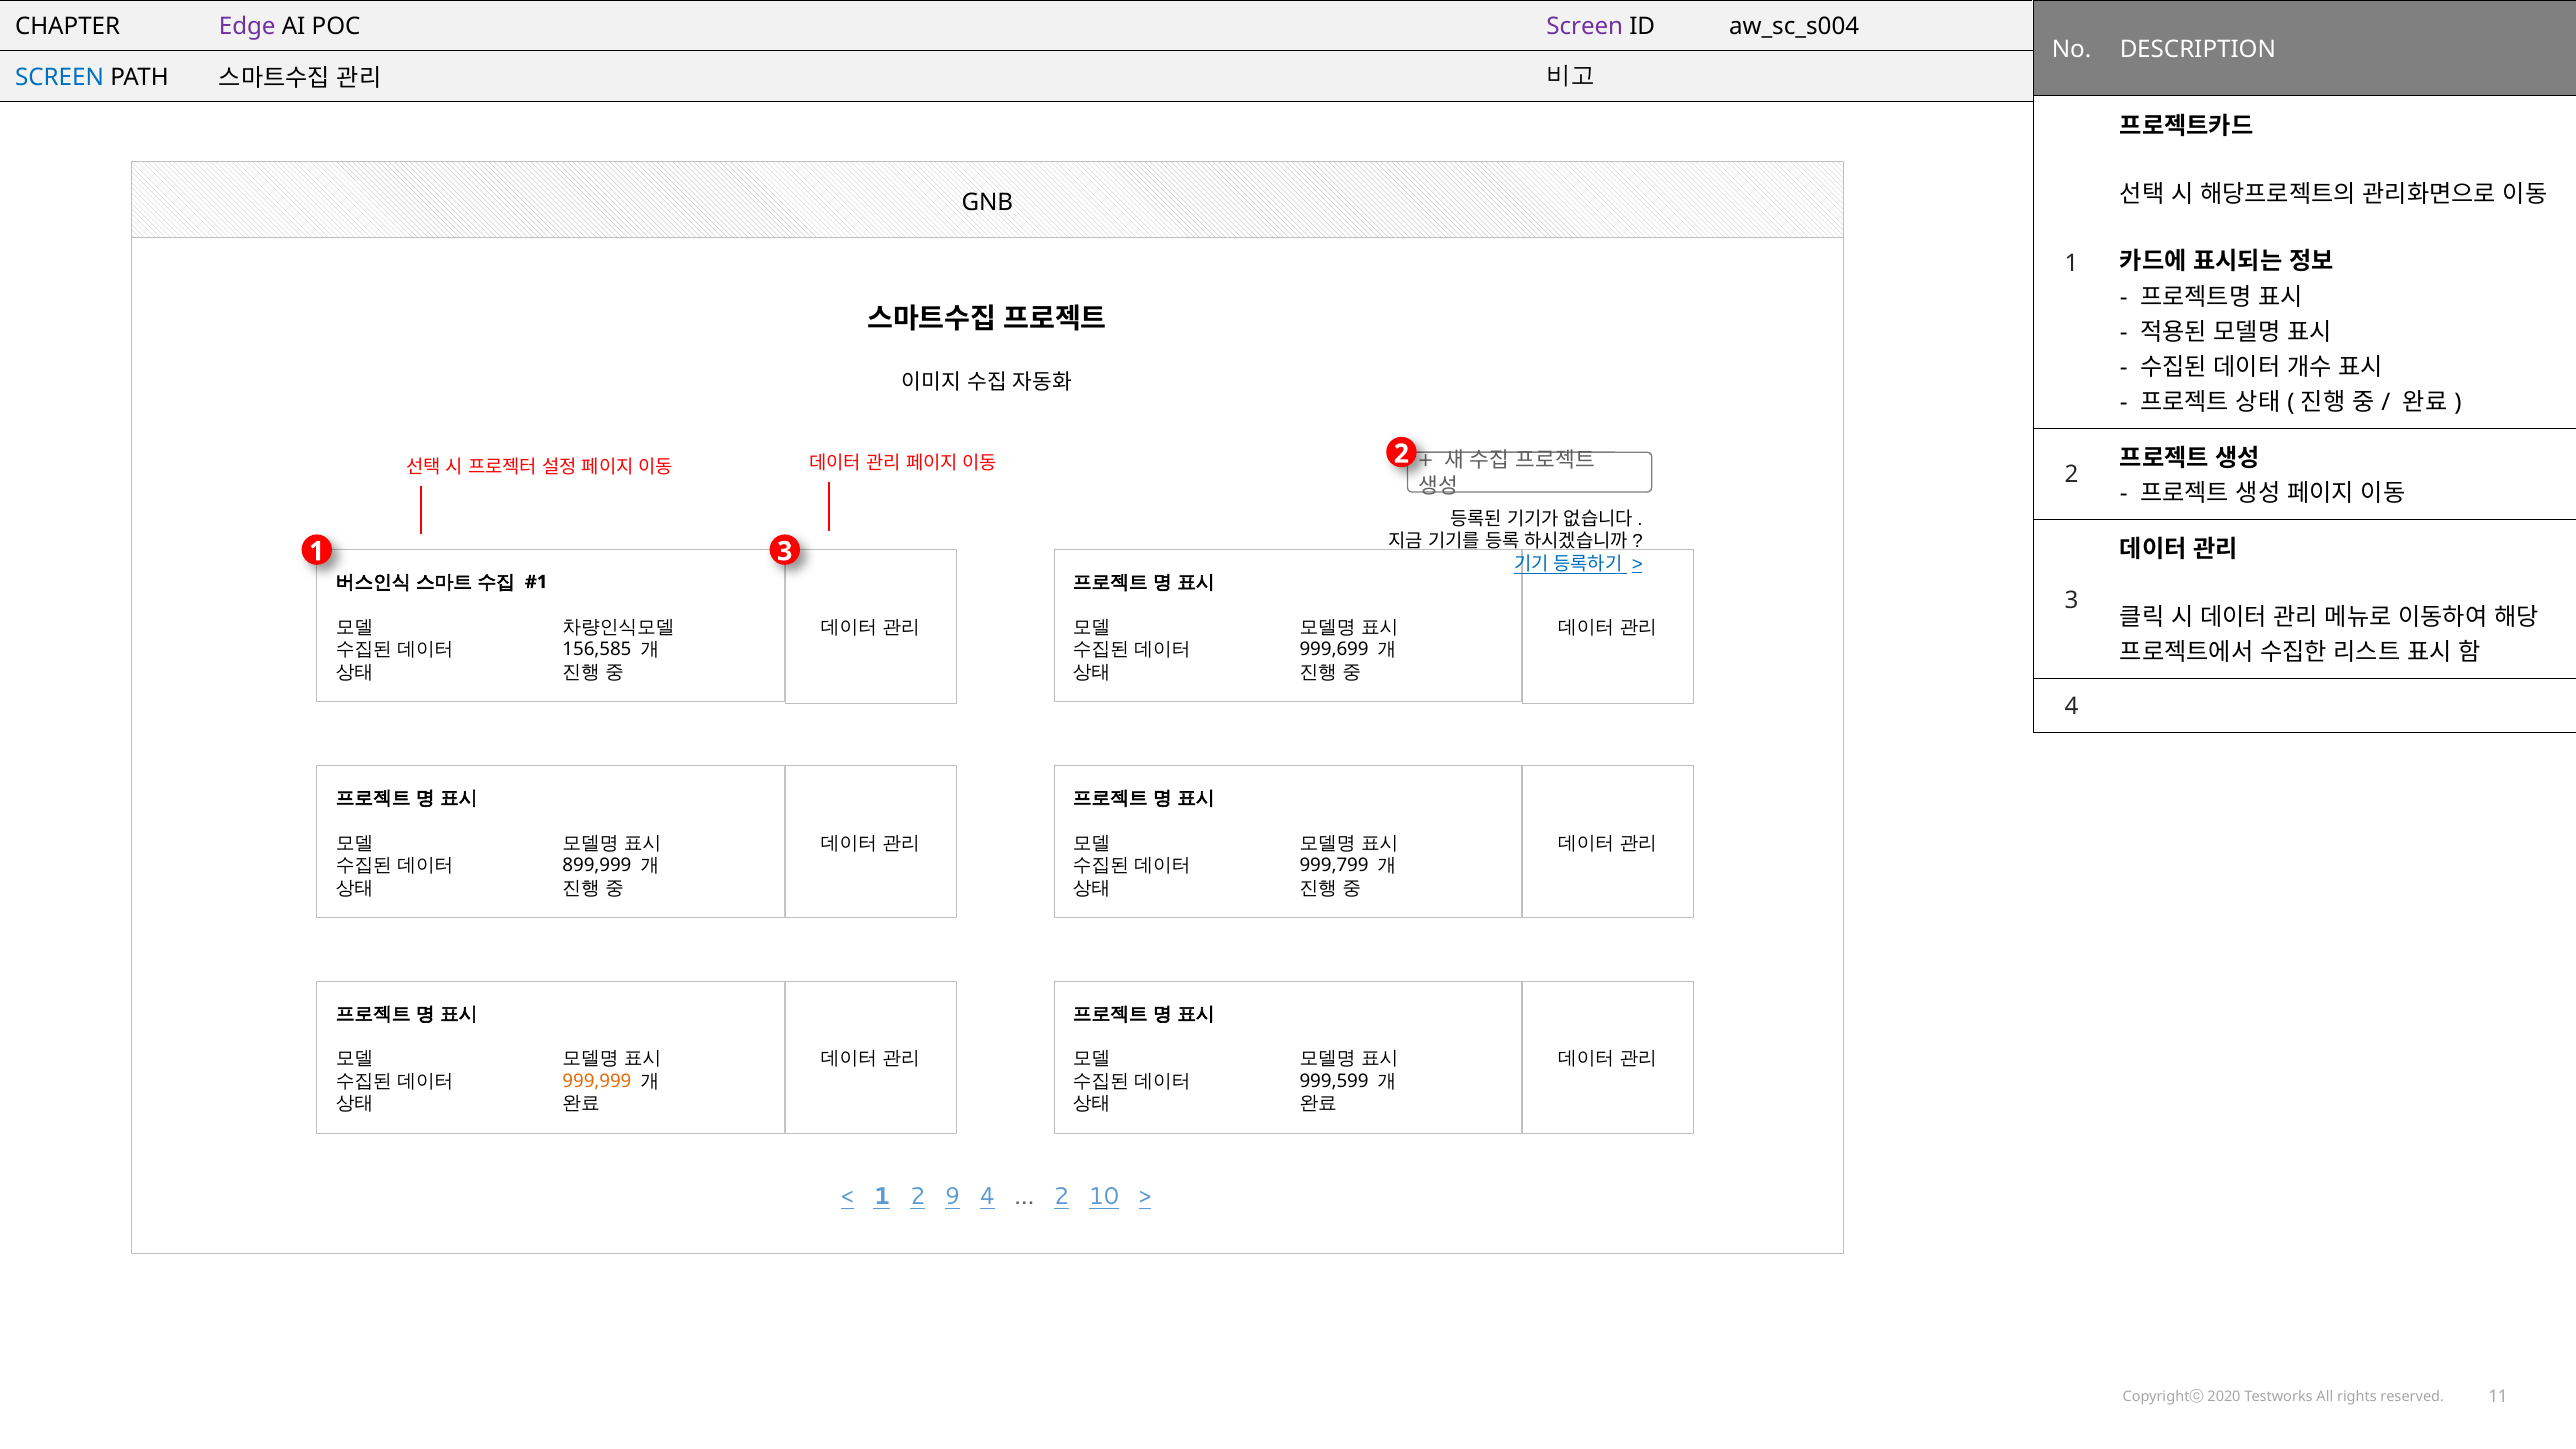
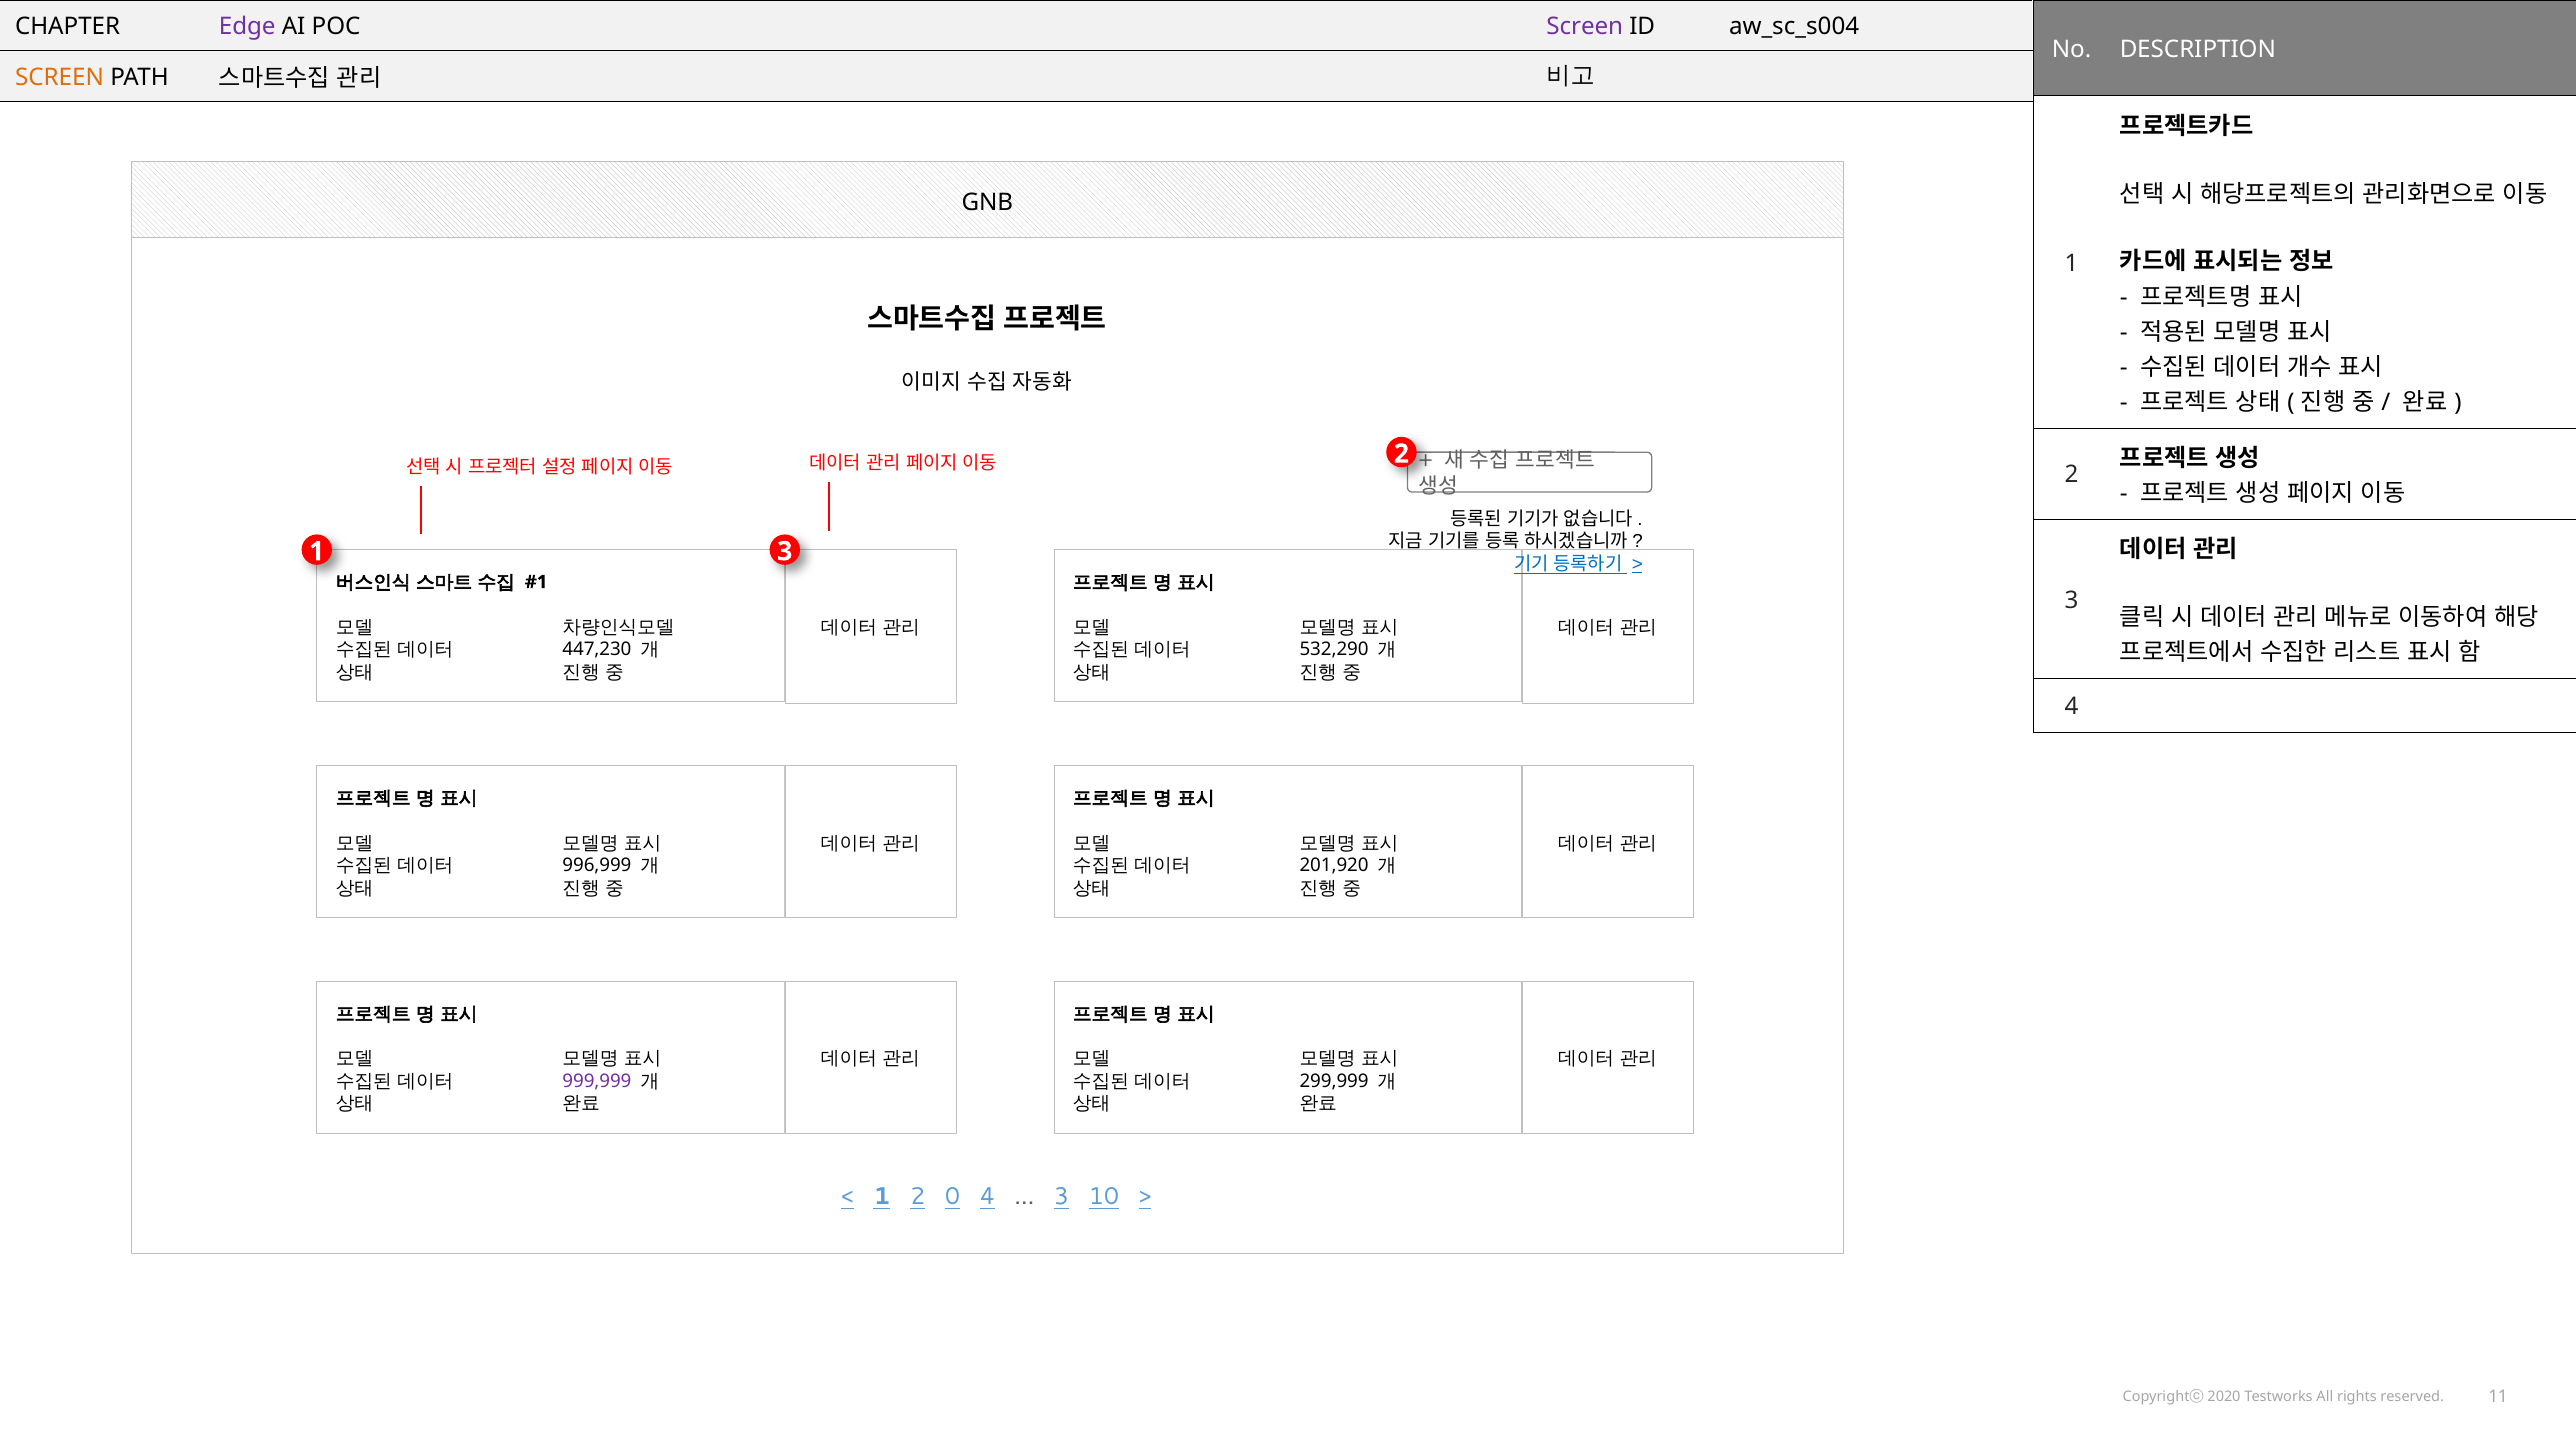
SCREEN colour: blue -> orange (60, 77)
156,585: 156,585 -> 447,230 (597, 650)
999,699: 999,699 -> 532,290 (1334, 650)
899,999: 899,999 -> 996,999 (597, 865)
999,799: 999,799 -> 201,920 (1334, 865)
999,999 colour: orange -> purple (597, 1081)
999,599: 999,599 -> 299,999 (1334, 1081)
9: 9 -> 0 (953, 1196)
2: 2 -> 3 (1062, 1196)
